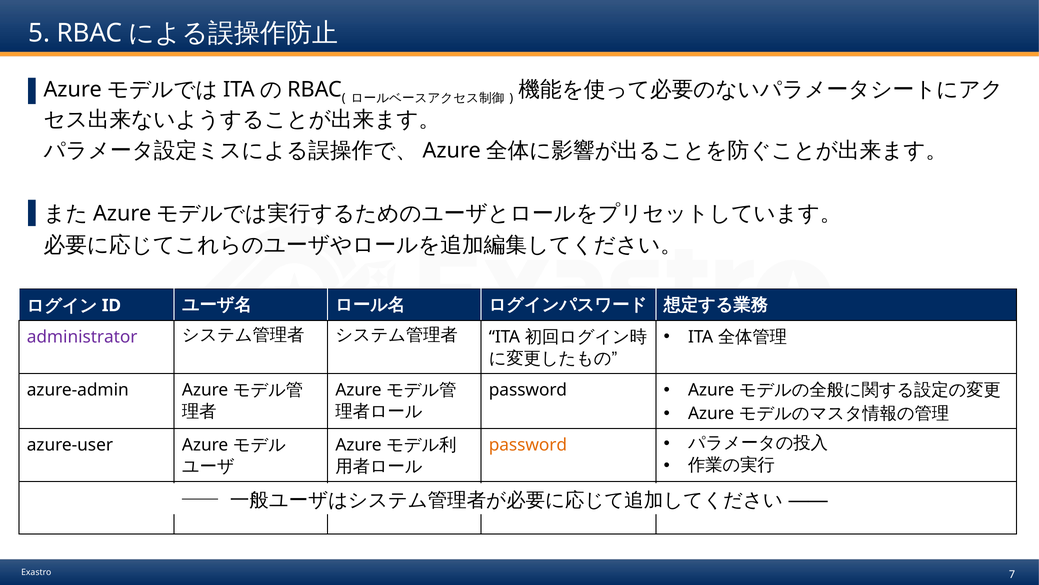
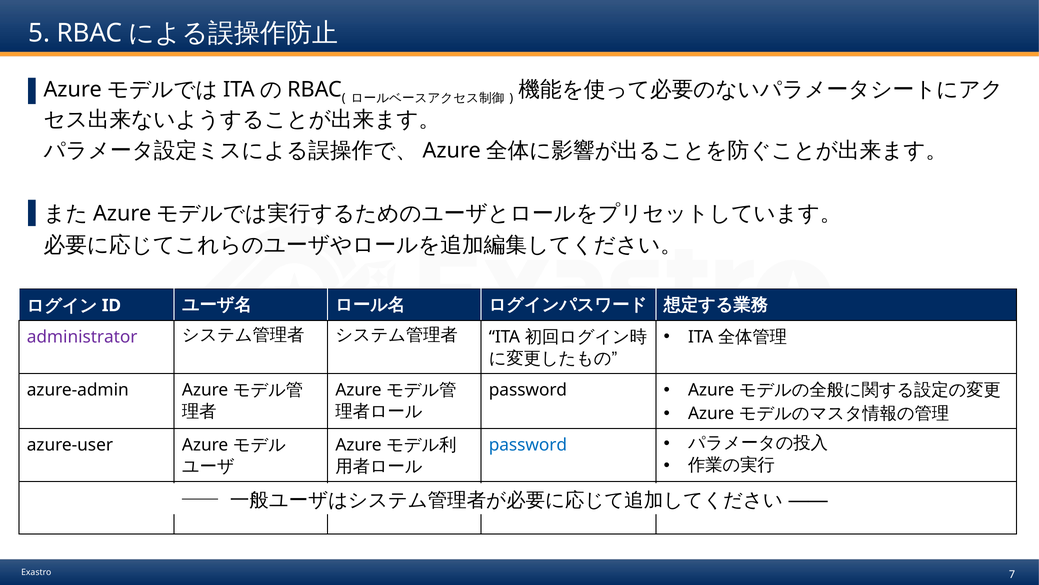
password colour: orange -> blue (528, 445)
